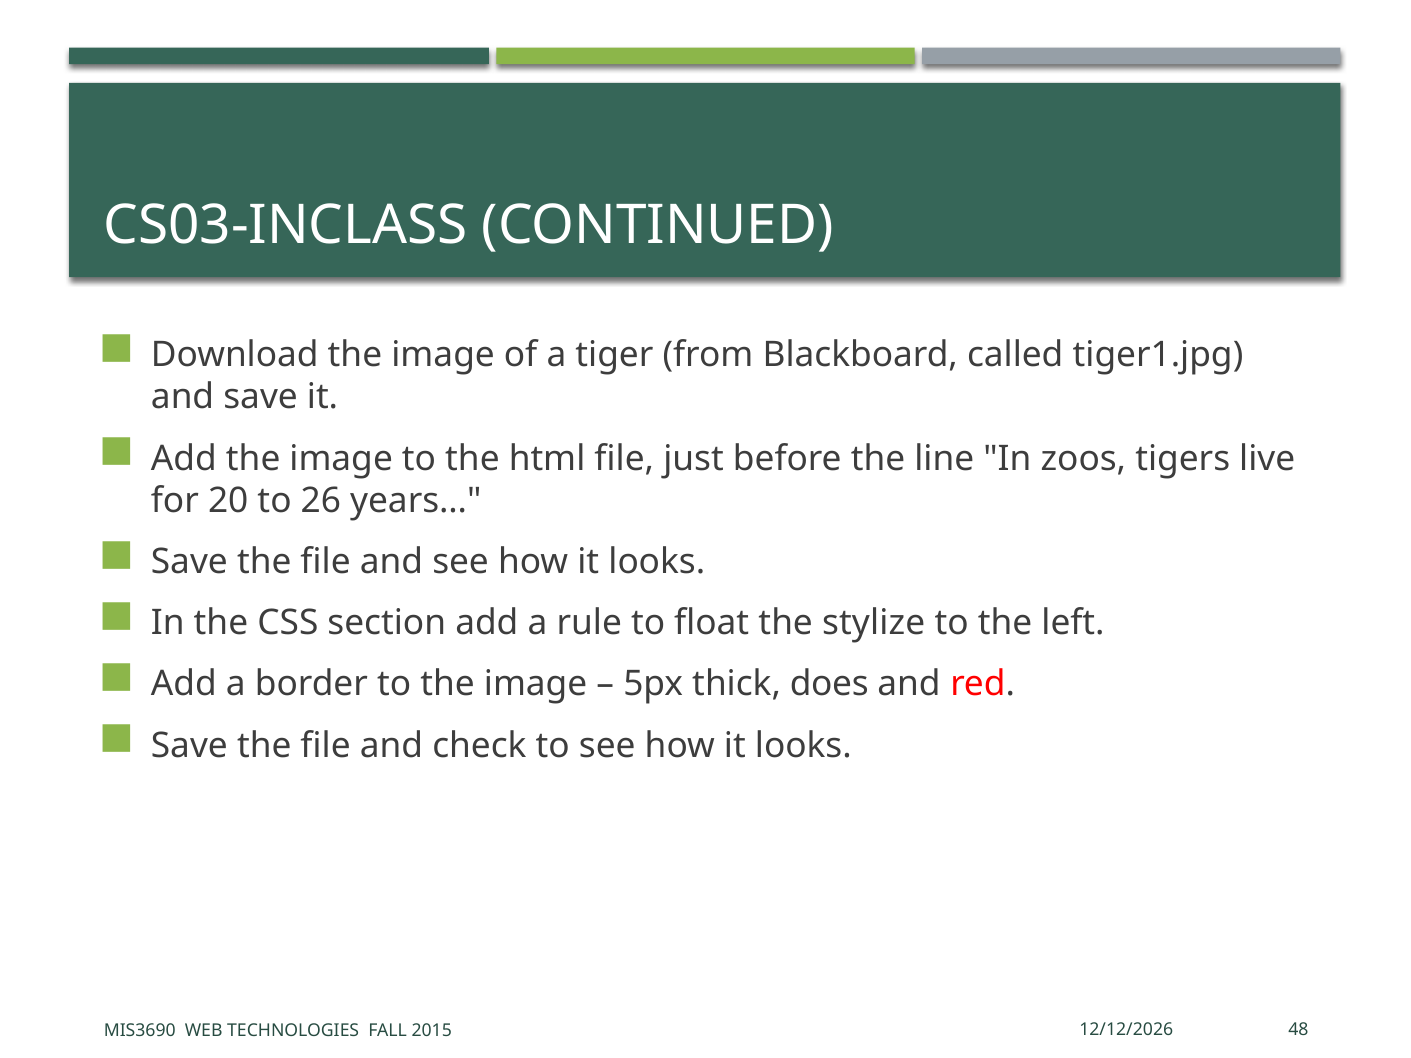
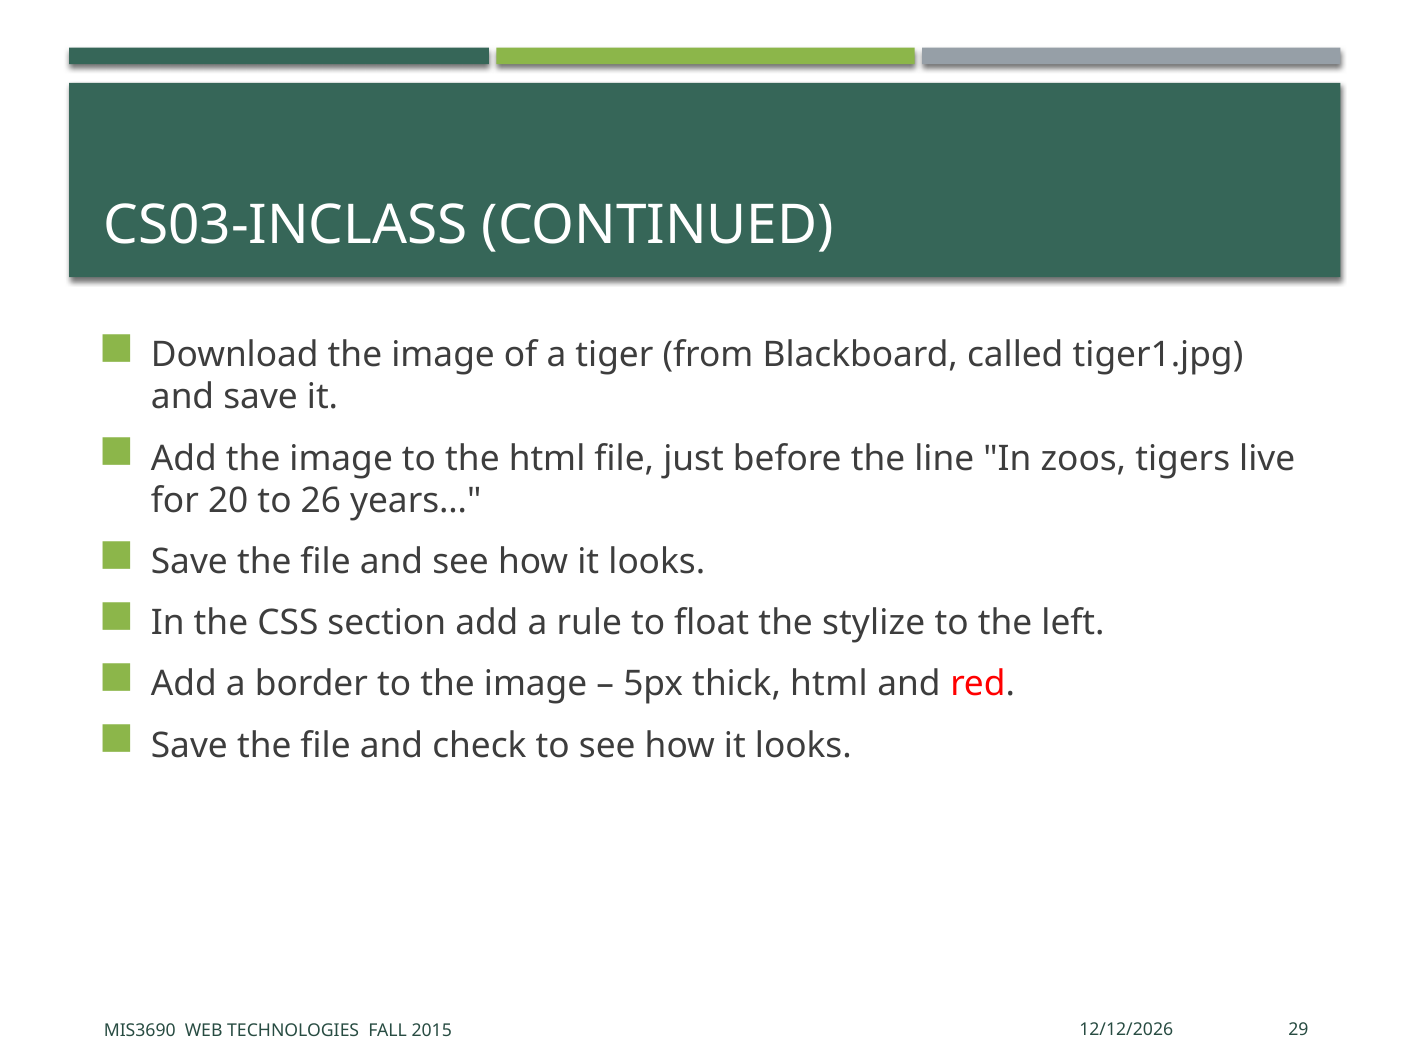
thick does: does -> html (829, 684)
48: 48 -> 29 (1299, 1030)
